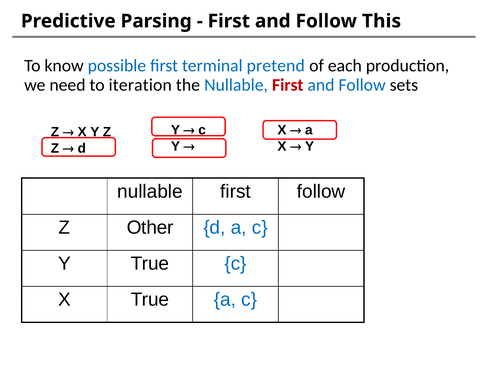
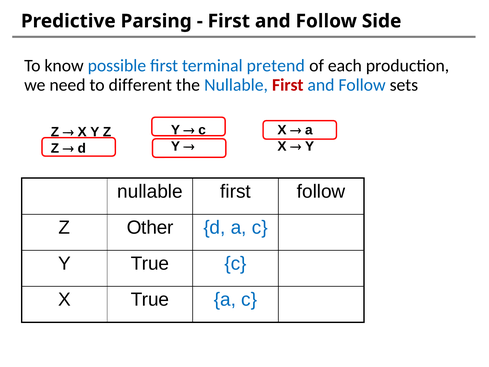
This: This -> Side (382, 21)
iteration: iteration -> different (140, 85)
